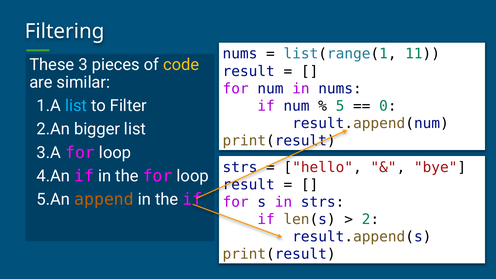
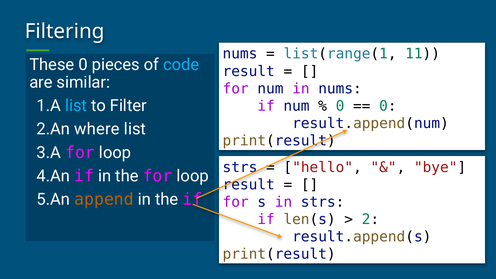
These 3: 3 -> 0 (83, 65)
code colour: yellow -> light blue (181, 65)
5: 5 -> 0 (340, 106)
bigger: bigger -> where (97, 129)
